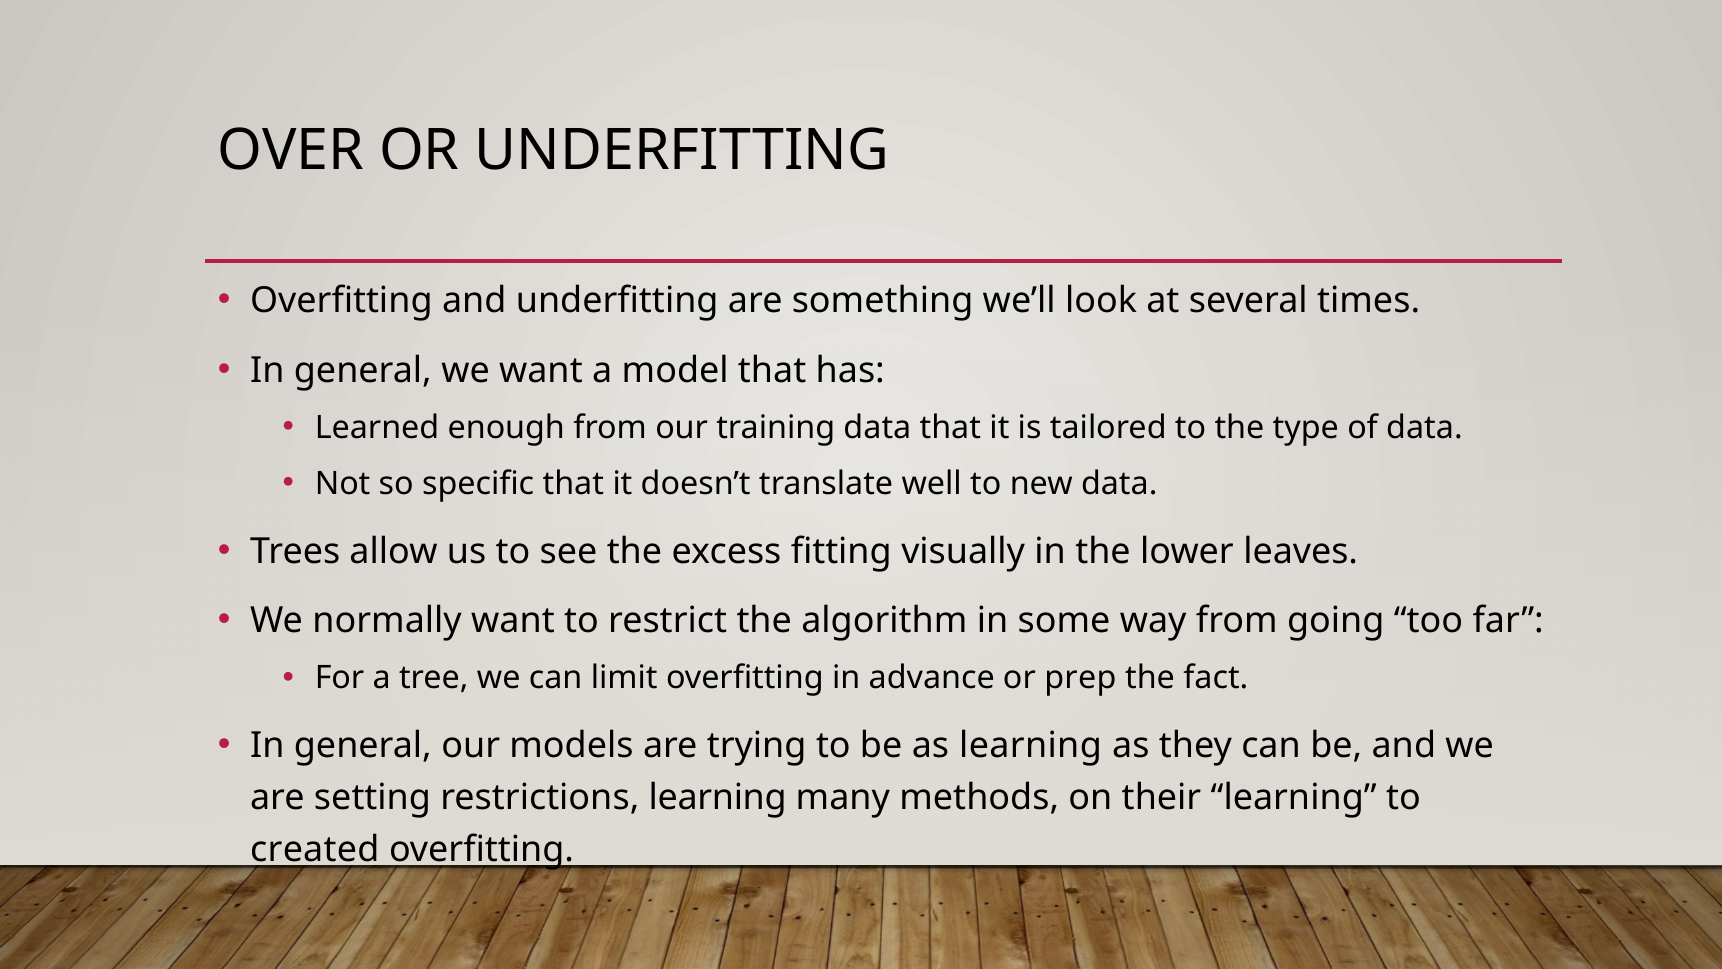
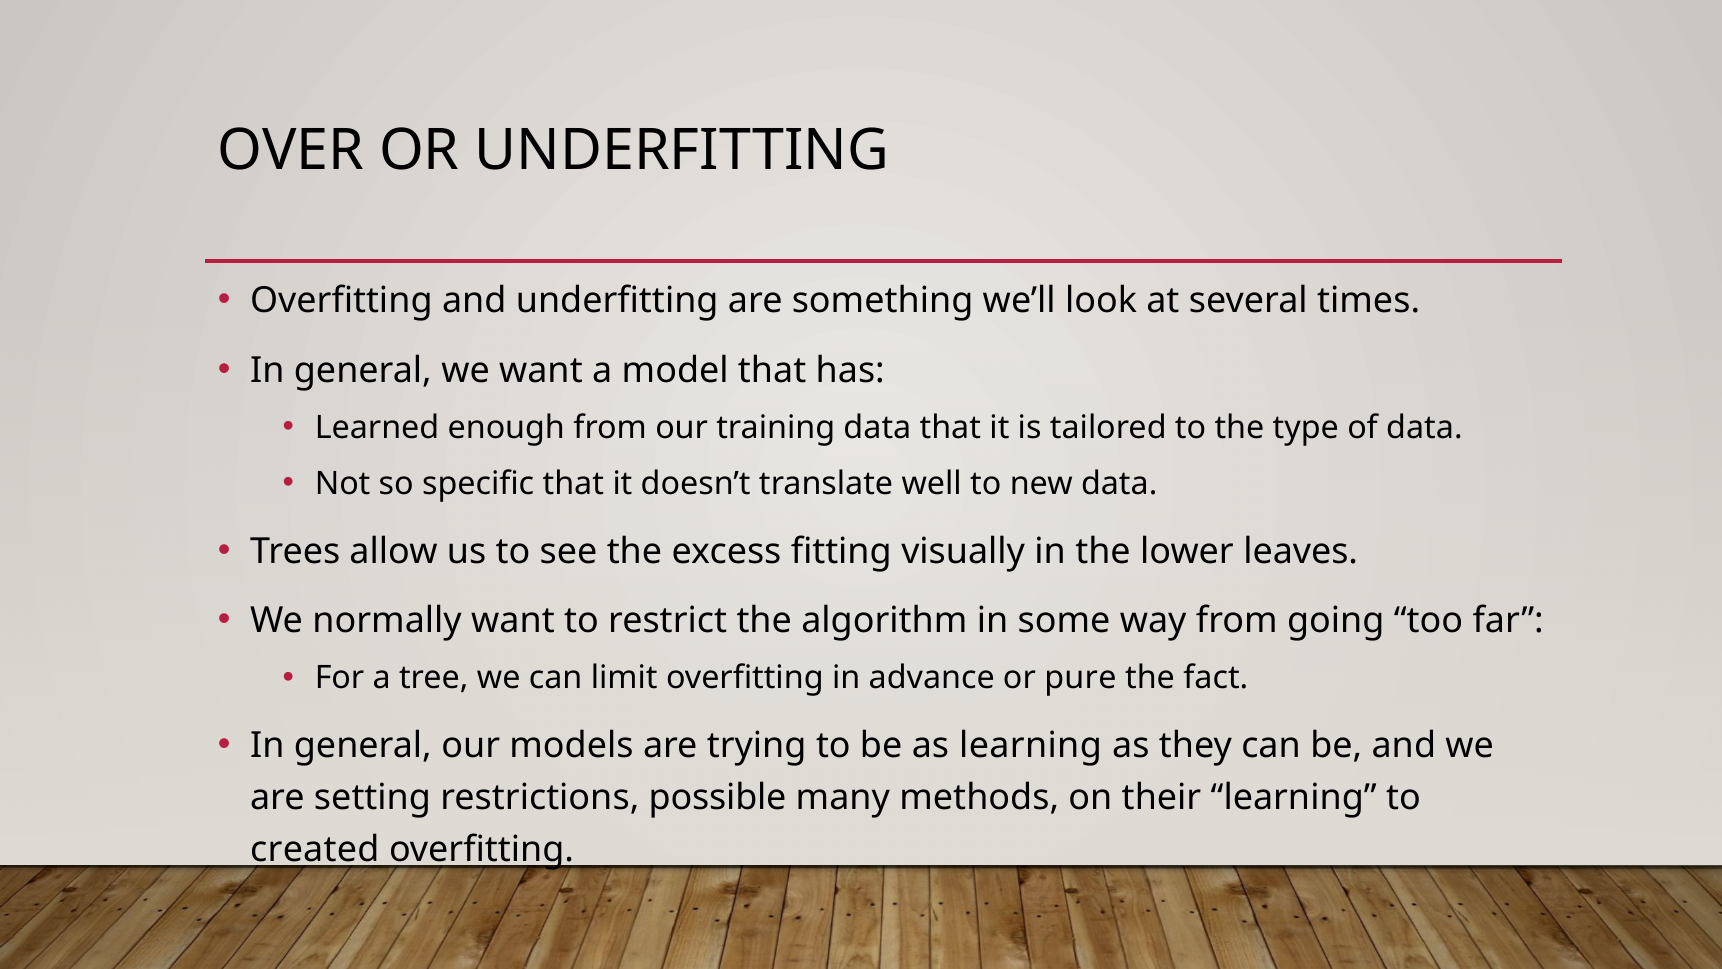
prep: prep -> pure (1080, 678)
restrictions learning: learning -> possible (718, 797)
